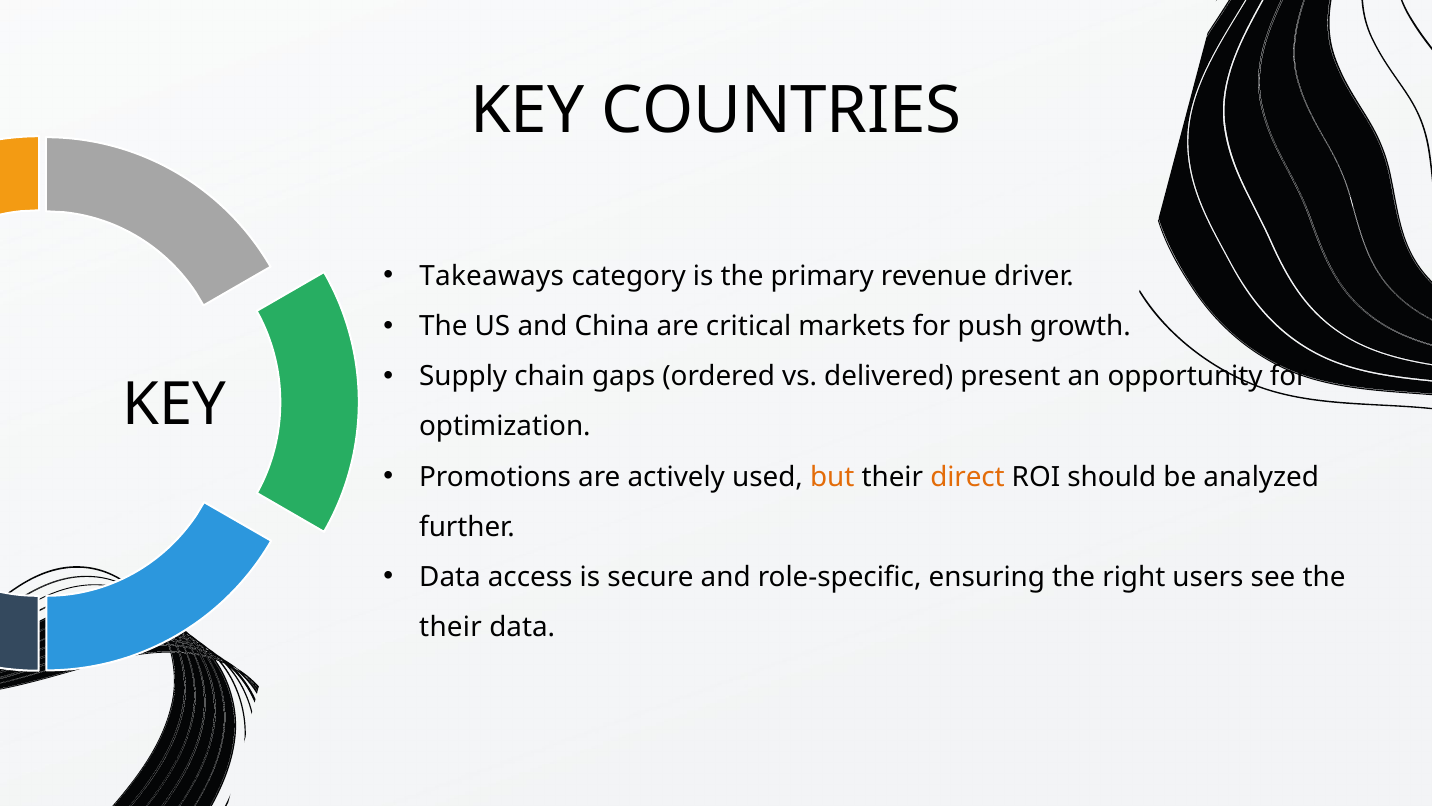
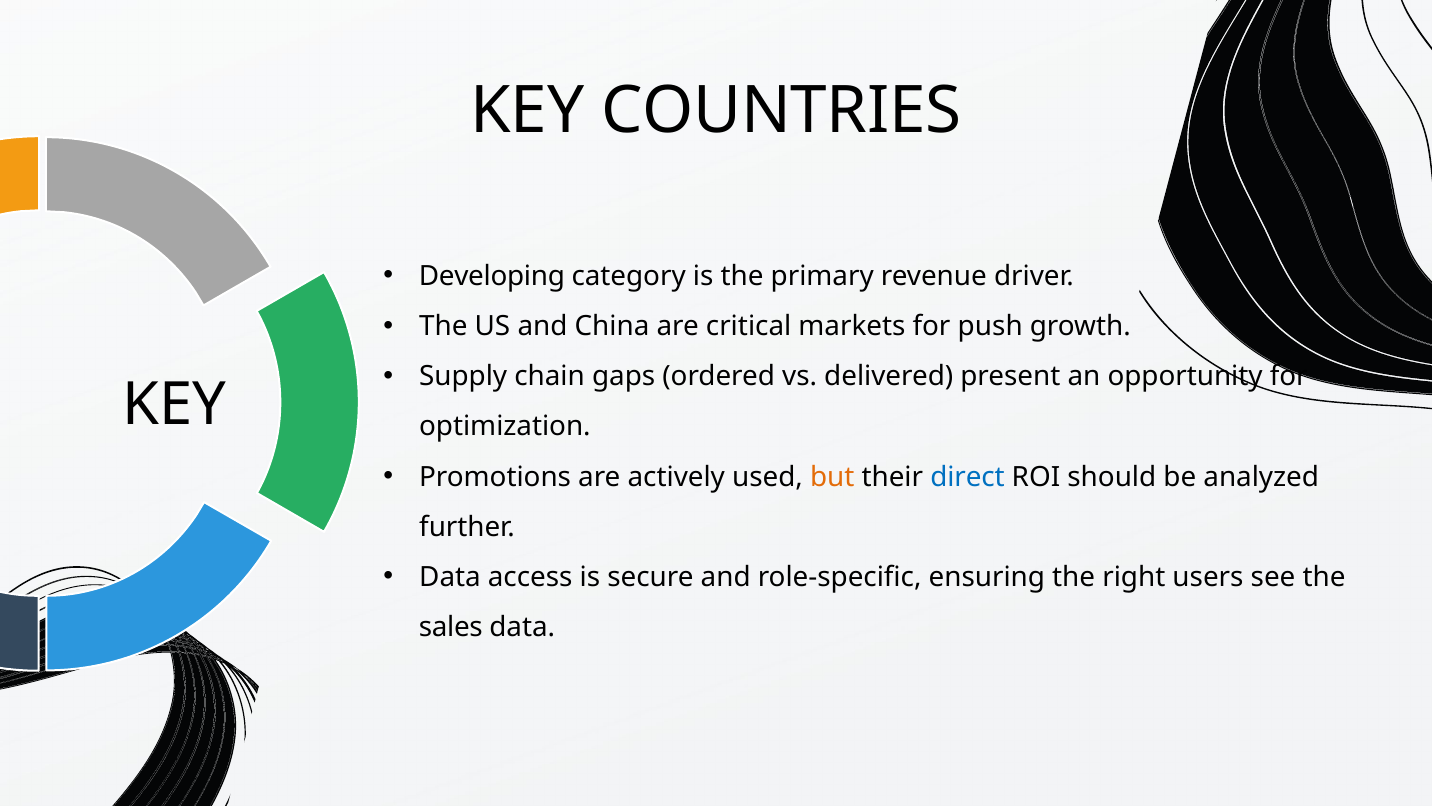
Takeaways: Takeaways -> Developing (492, 276)
direct colour: orange -> blue (968, 477)
their: their -> sales (451, 627)
